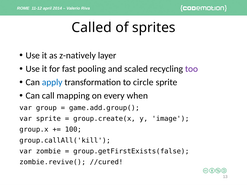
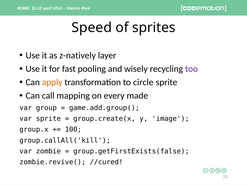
Called: Called -> Speed (92, 28)
scaled: scaled -> wisely (136, 69)
apply colour: blue -> orange (52, 82)
when: when -> made (137, 96)
